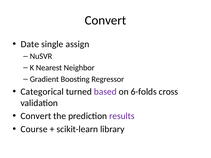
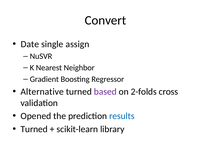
Categorical: Categorical -> Alternative (42, 92)
6-folds: 6-folds -> 2-folds (144, 92)
Convert: Convert -> Opened (36, 116)
results colour: purple -> blue (122, 116)
Course: Course -> Turned (34, 129)
